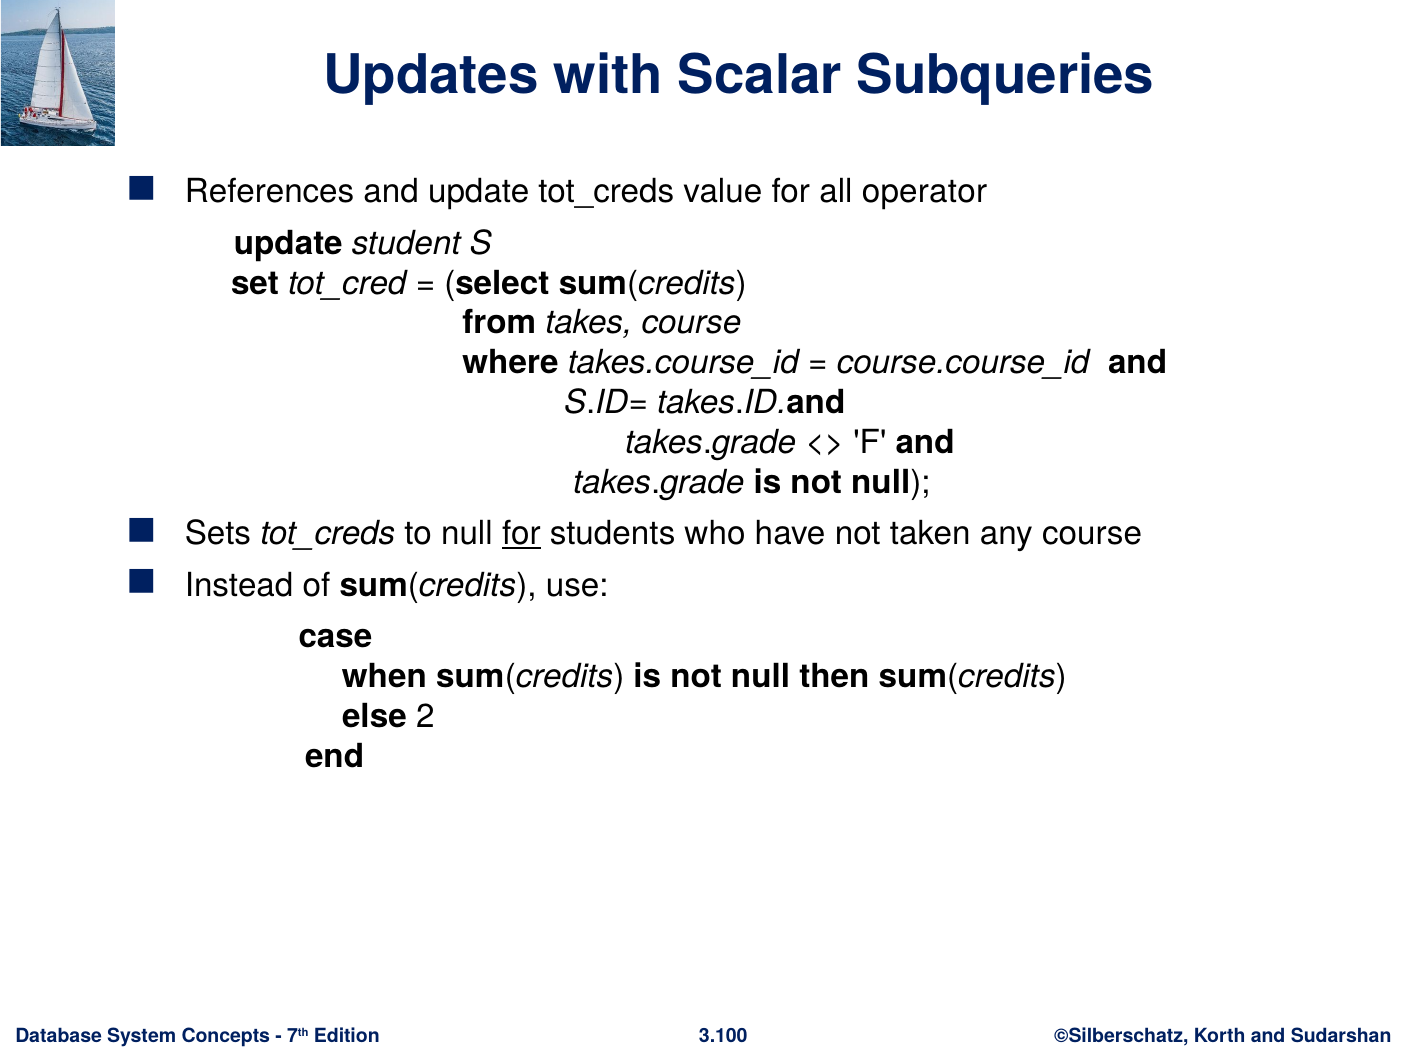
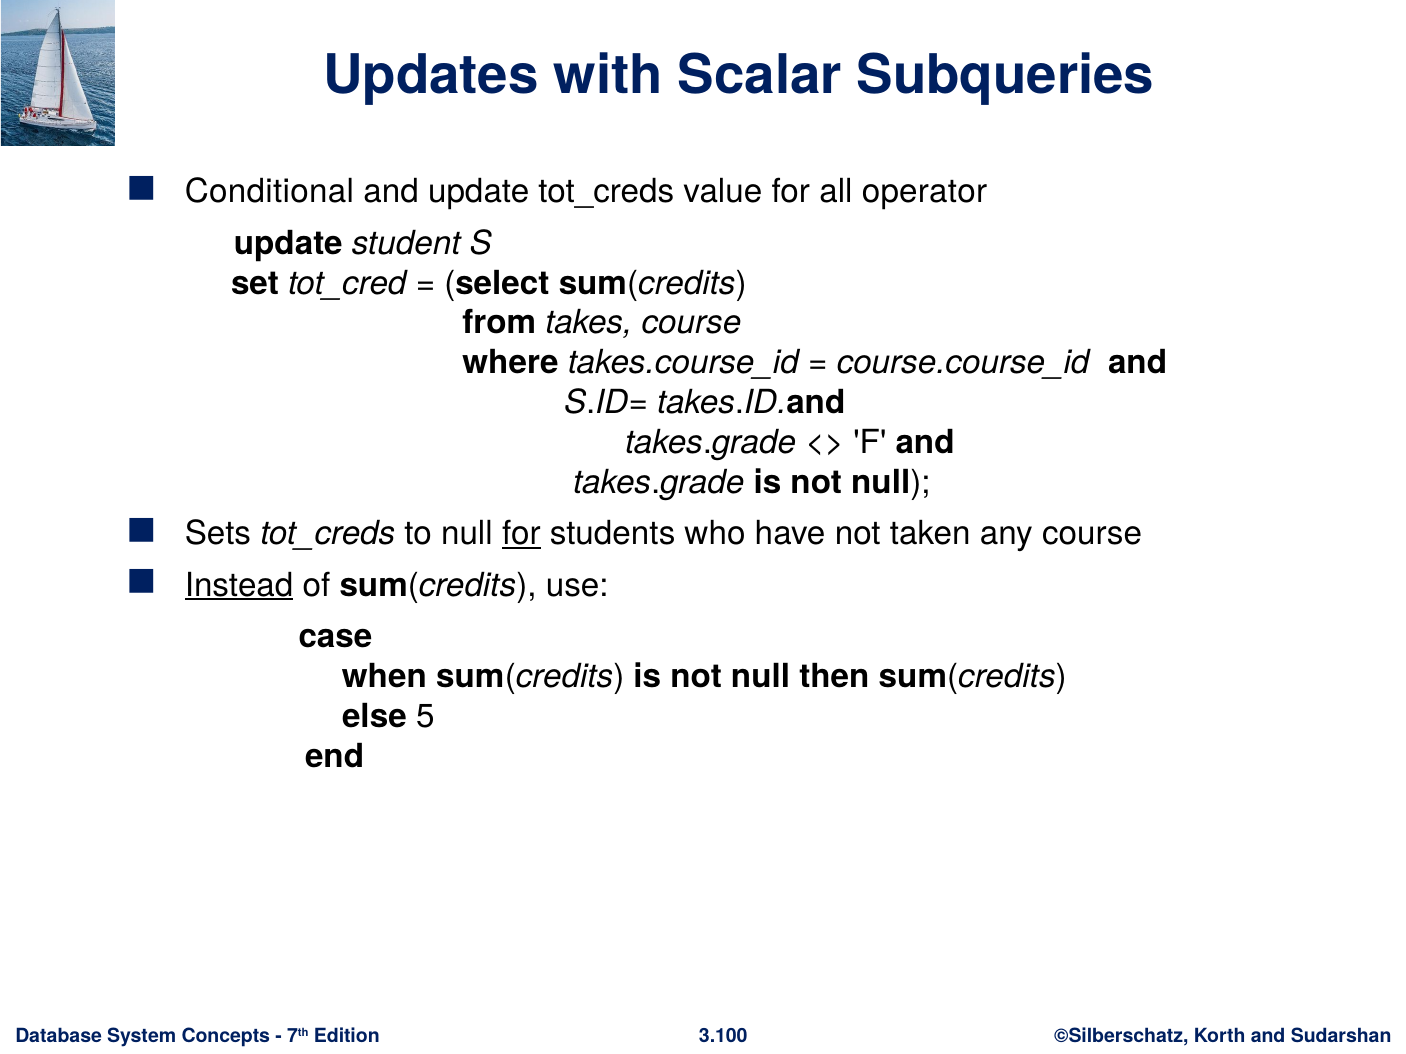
References: References -> Conditional (269, 192)
Instead underline: none -> present (239, 585)
2: 2 -> 5 (425, 717)
